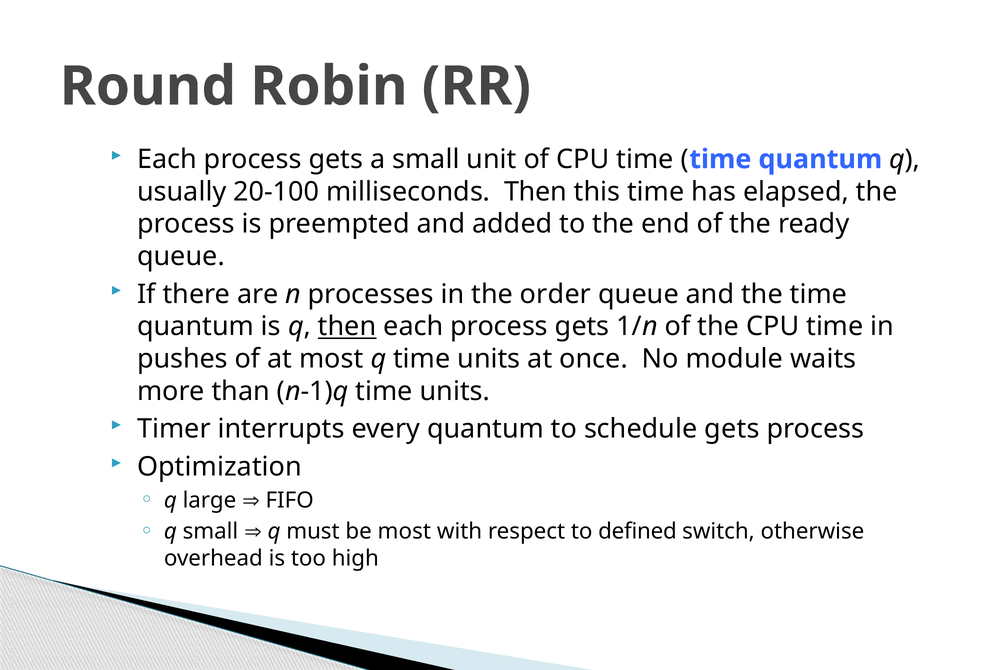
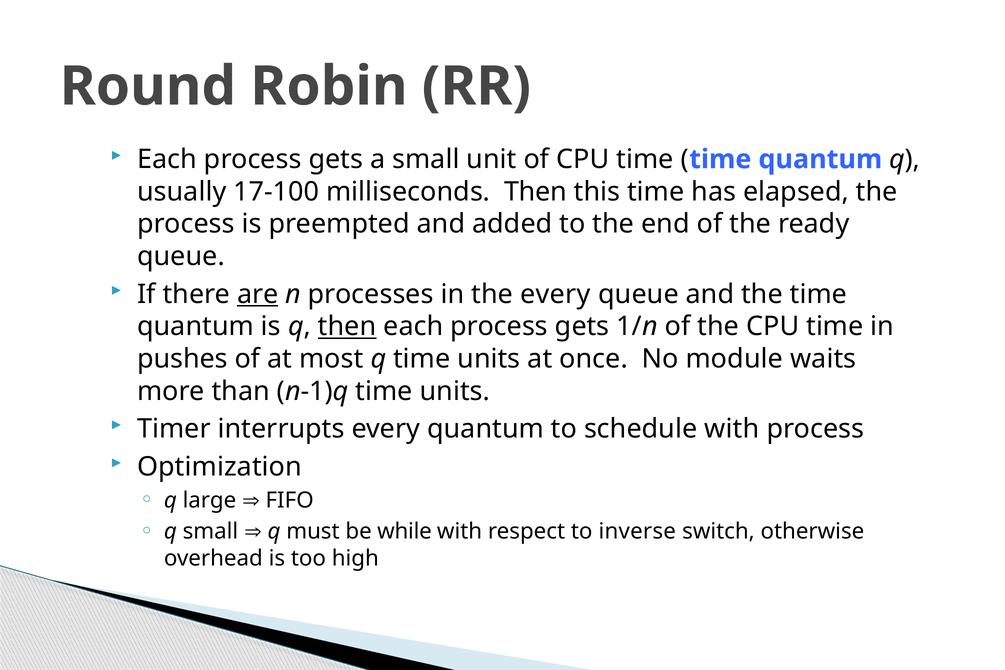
20-100: 20-100 -> 17-100 (276, 192)
are underline: none -> present (258, 294)
the order: order -> every (556, 294)
schedule gets: gets -> with (732, 429)
be most: most -> while (404, 531)
defined: defined -> inverse (637, 531)
